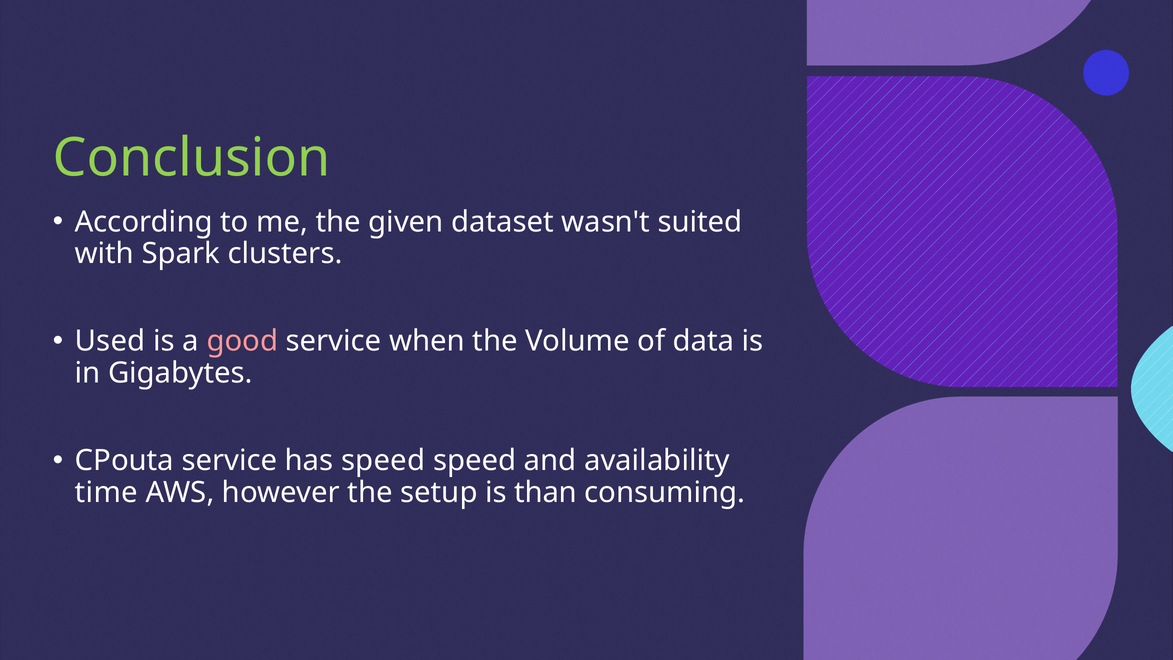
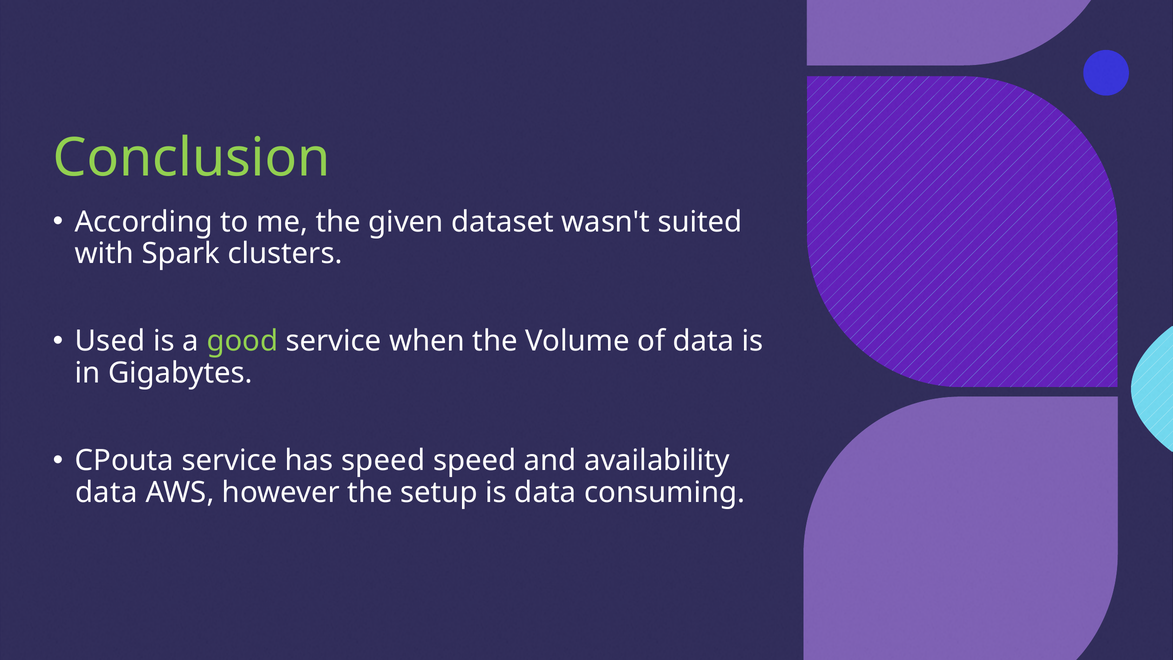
good colour: pink -> light green (242, 341)
time: time -> data (106, 492)
is than: than -> data (545, 492)
